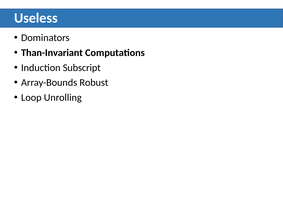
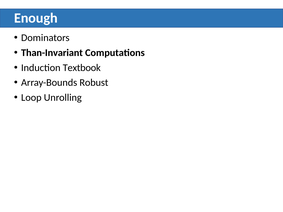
Useless: Useless -> Enough (36, 18)
Subscript: Subscript -> Textbook (82, 68)
